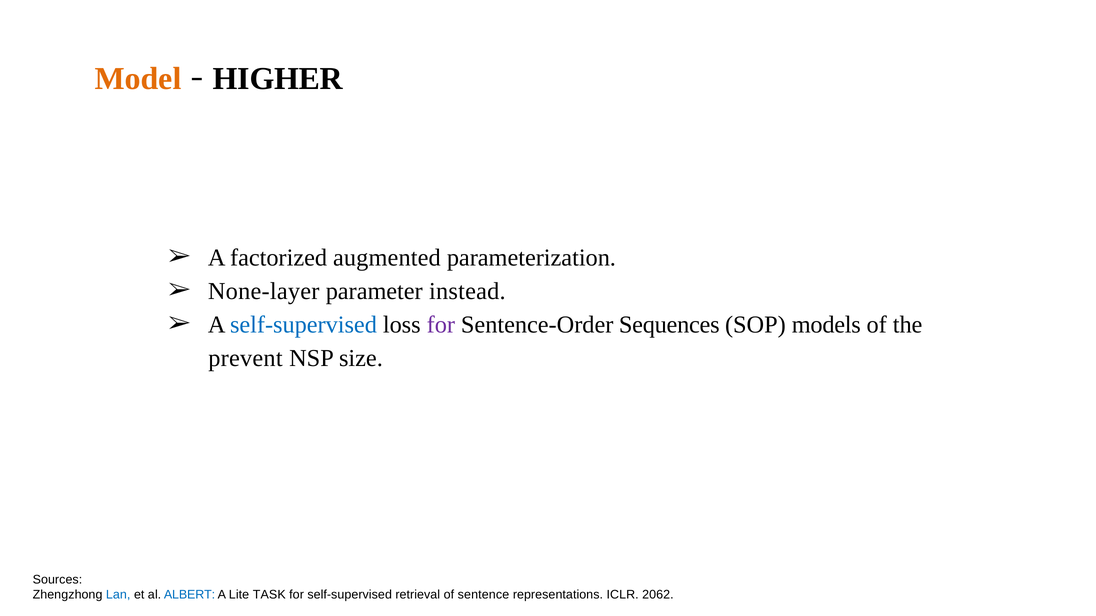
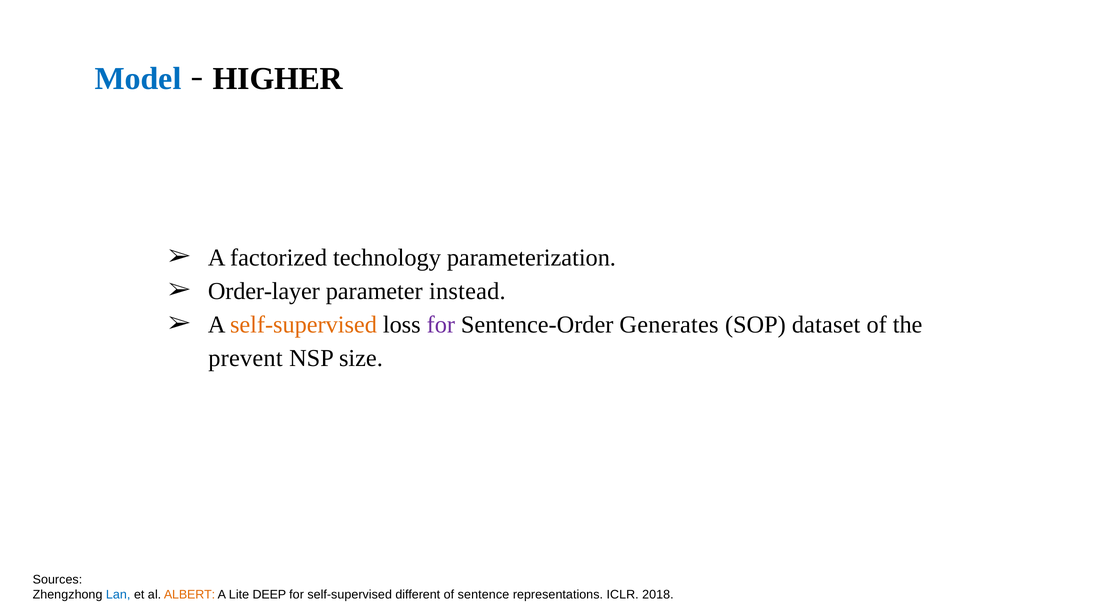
Model colour: orange -> blue (138, 79)
augmented: augmented -> technology (387, 258)
None-layer: None-layer -> Order-layer (264, 292)
self-supervised colour: blue -> orange (303, 325)
Sequences: Sequences -> Generates (669, 325)
models: models -> dataset (826, 325)
ALBERT colour: blue -> orange (190, 595)
TASK: TASK -> DEEP (269, 595)
retrieval: retrieval -> different (418, 595)
2062: 2062 -> 2018 (658, 595)
